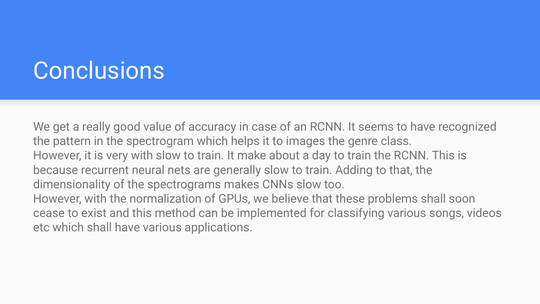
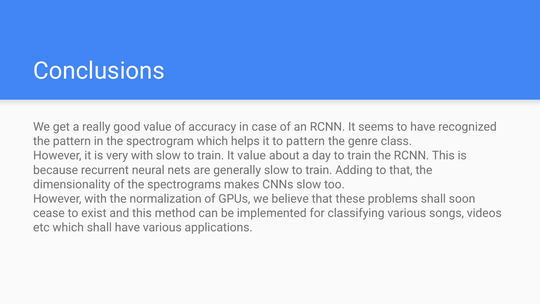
to images: images -> pattern (306, 141)
It make: make -> value (252, 156)
